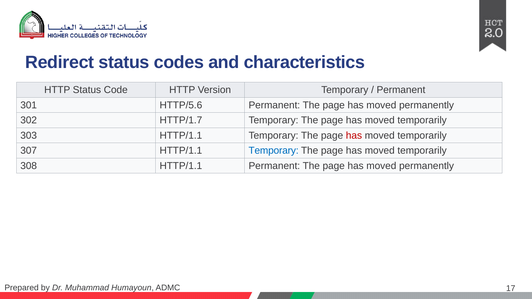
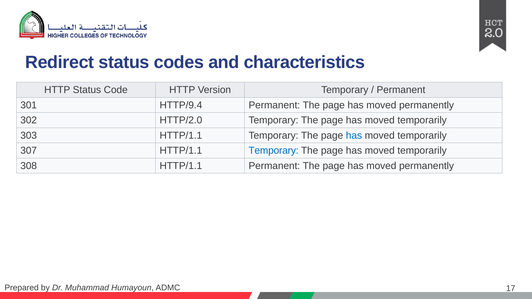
HTTP/5.6: HTTP/5.6 -> HTTP/9.4 (181, 105)
HTTP/1.7: HTTP/1.7 -> HTTP/2.0 (181, 120)
has colour: red -> blue (354, 136)
